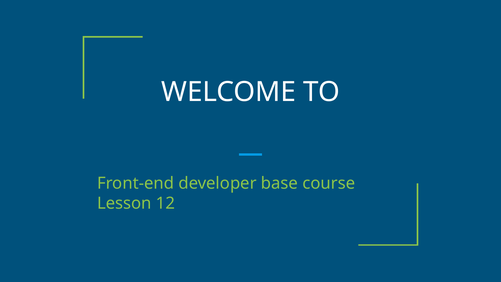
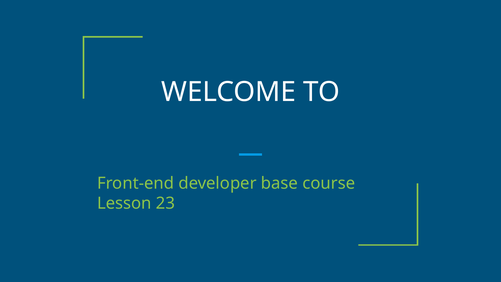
12: 12 -> 23 (165, 203)
